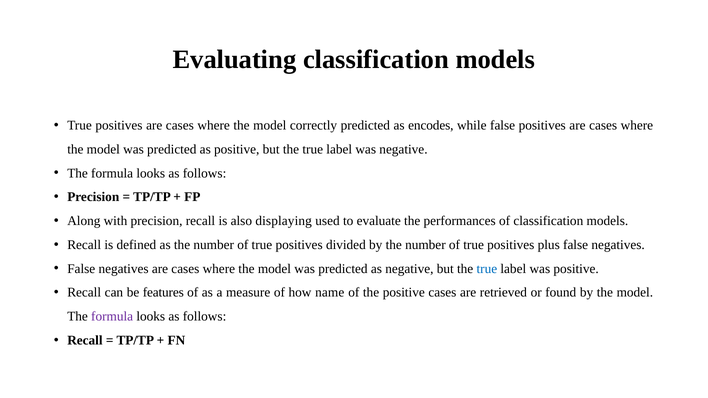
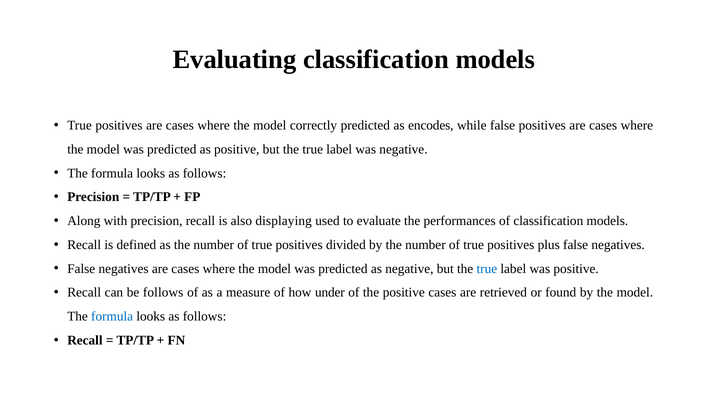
be features: features -> follows (163, 293)
name: name -> under (330, 293)
formula colour: purple -> blue (112, 317)
